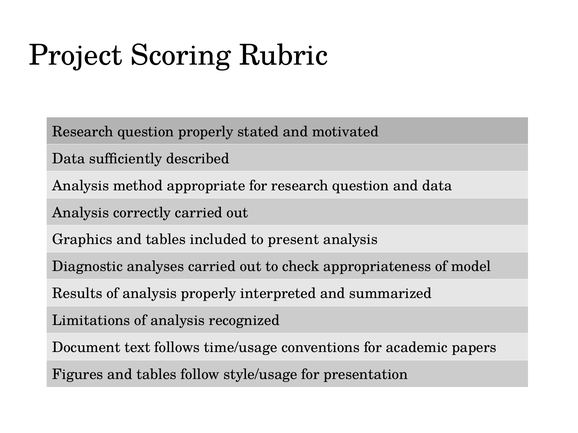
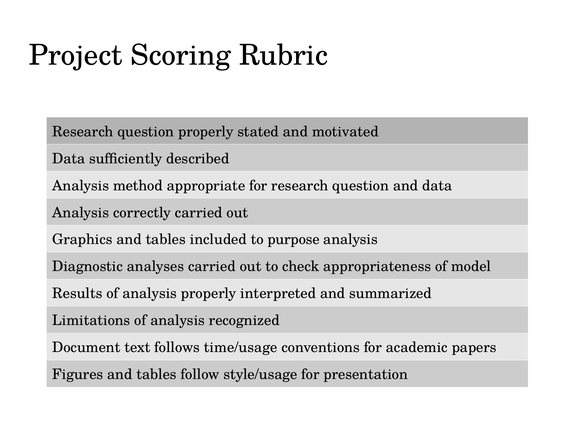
present: present -> purpose (294, 240)
